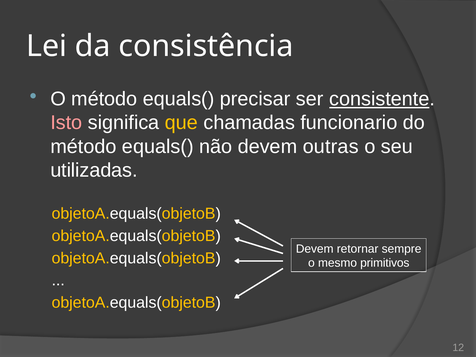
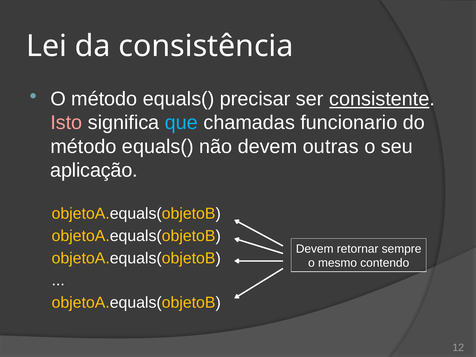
que colour: yellow -> light blue (181, 123)
utilizadas: utilizadas -> aplicação (94, 170)
primitivos: primitivos -> contendo (385, 263)
